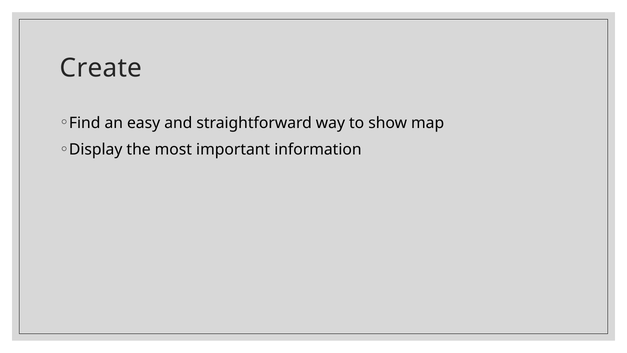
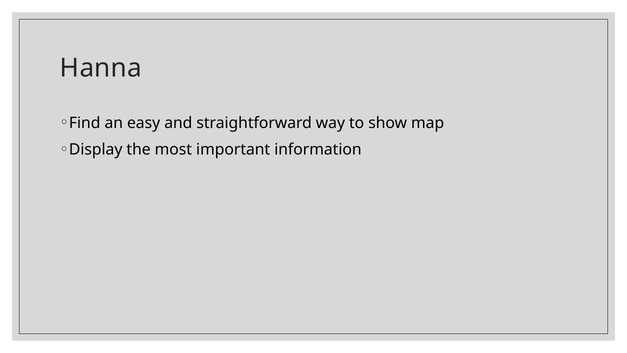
Create: Create -> Hanna (101, 68)
